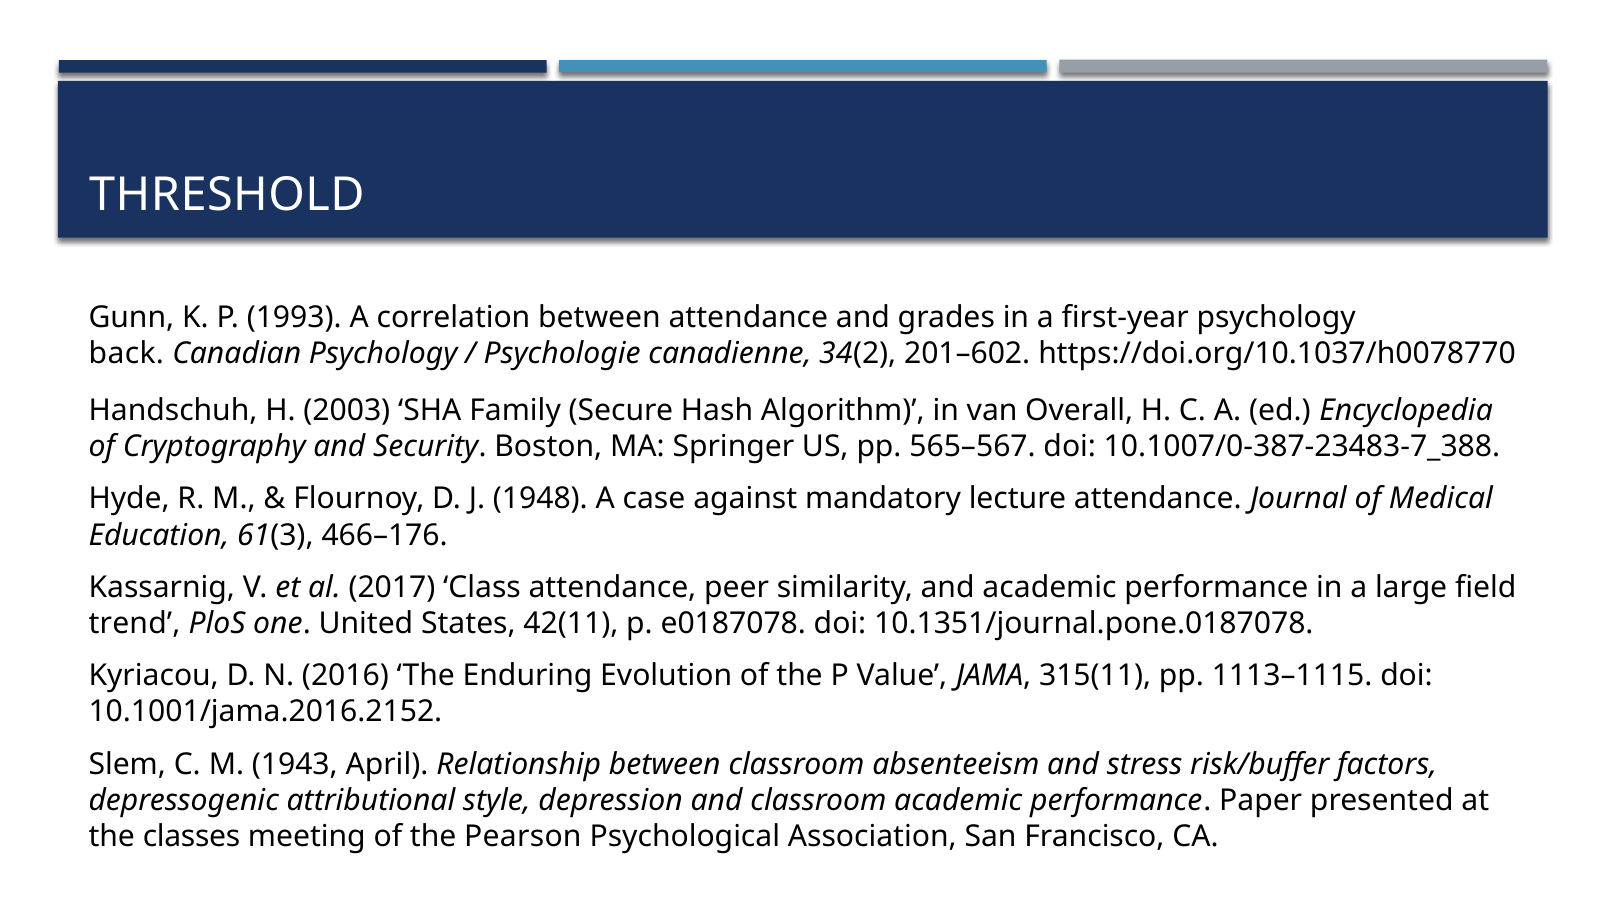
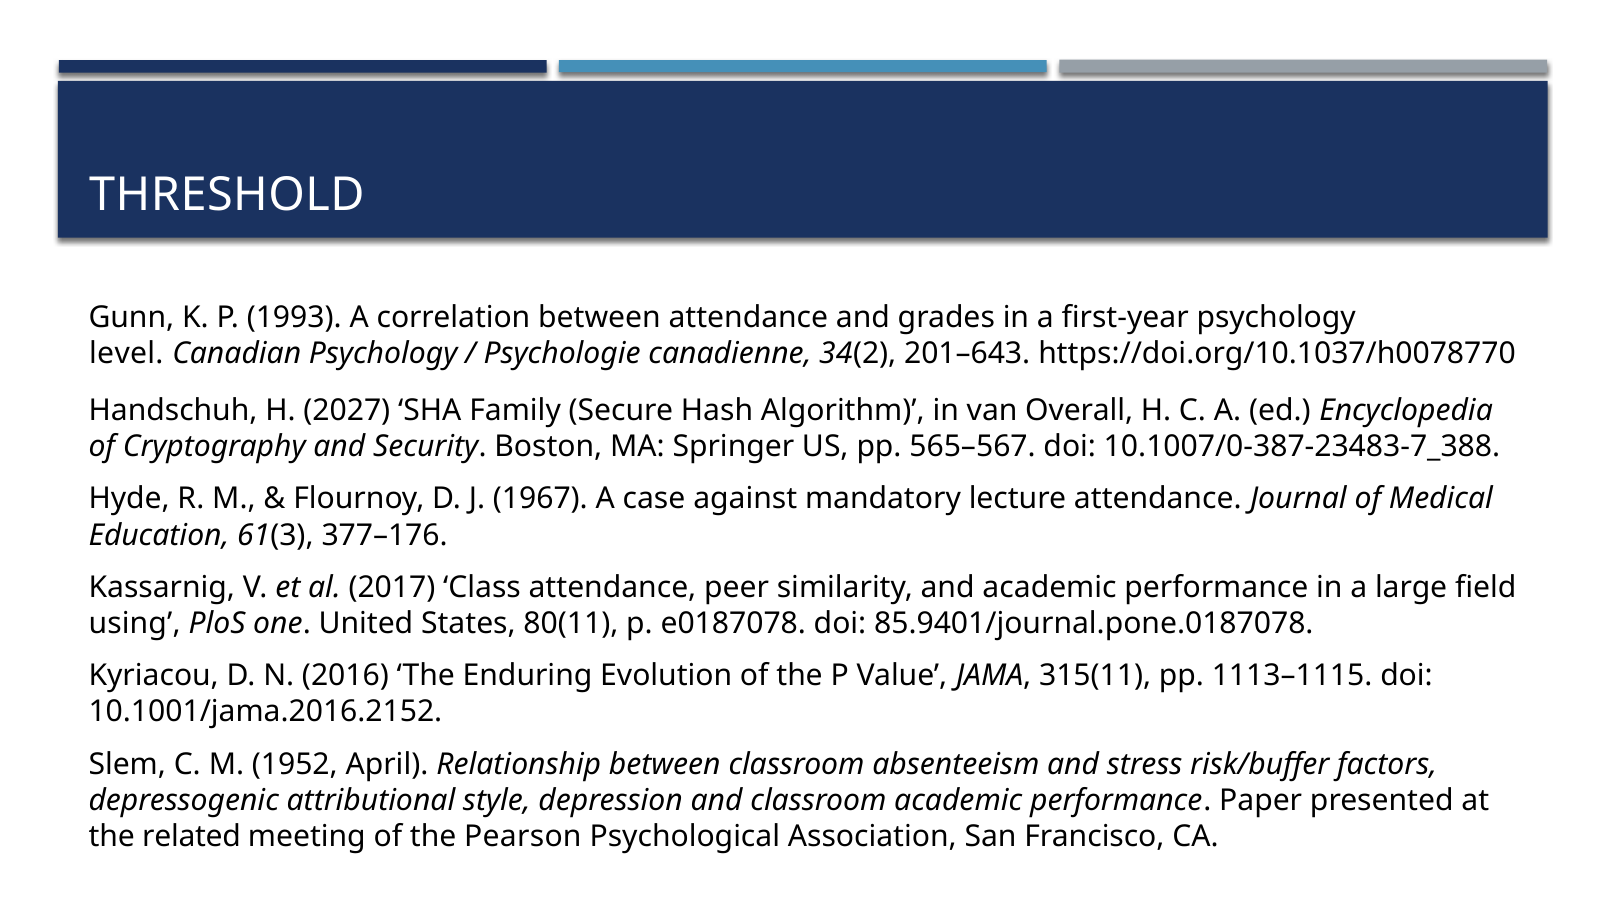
back: back -> level (126, 353)
201–602: 201–602 -> 201–643 (967, 353)
2003: 2003 -> 2027 (347, 410)
1948: 1948 -> 1967 (540, 499)
466–176: 466–176 -> 377–176 (385, 535)
trend: trend -> using (135, 623)
42(11: 42(11 -> 80(11 (571, 623)
10.1351/journal.pone.0187078: 10.1351/journal.pone.0187078 -> 85.9401/journal.pone.0187078 (1094, 623)
1943: 1943 -> 1952 (295, 764)
classes: classes -> related (192, 836)
